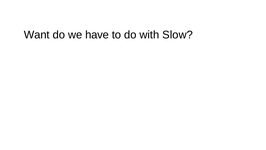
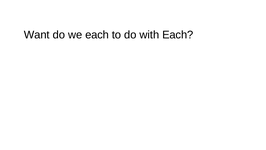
we have: have -> each (97, 35)
with Slow: Slow -> Each (178, 35)
